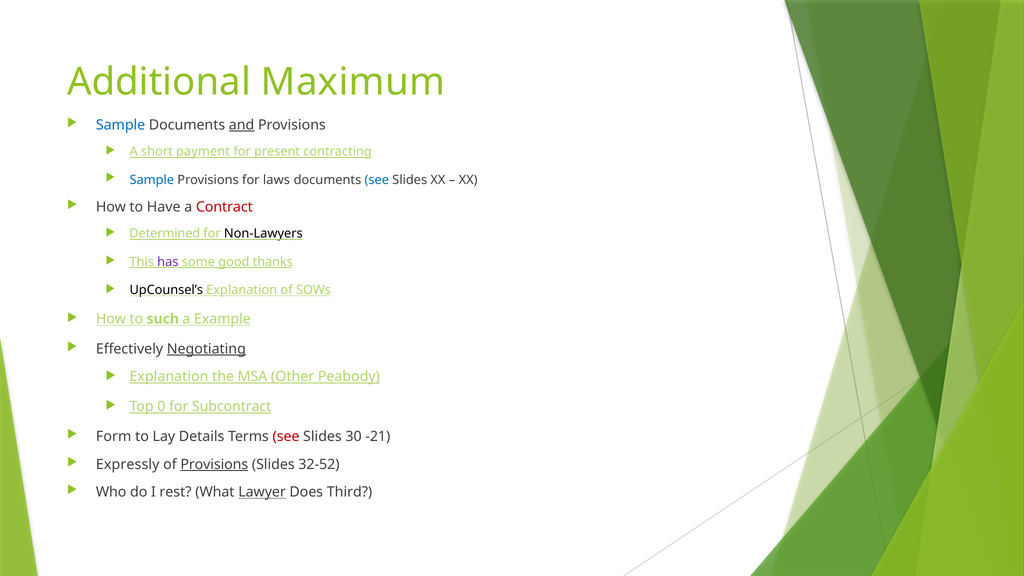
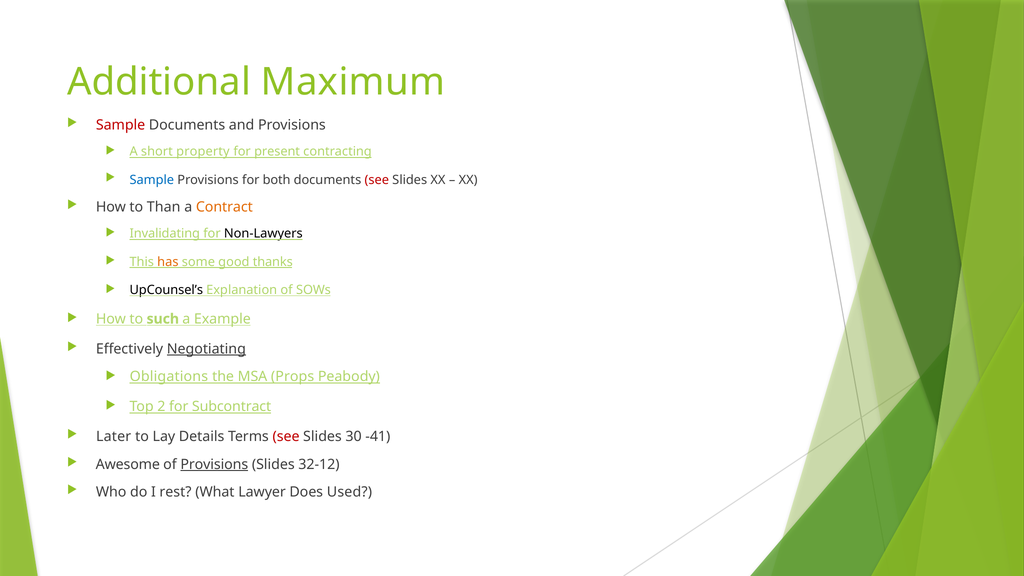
Sample colour: blue -> red (121, 125)
and underline: present -> none (242, 125)
payment: payment -> property (203, 152)
laws: laws -> both (277, 180)
see colour: blue -> red (377, 180)
Have: Have -> Than (164, 207)
Contract colour: red -> orange (224, 207)
Determined: Determined -> Invalidating (165, 234)
has colour: purple -> orange (168, 262)
Explanation: Explanation -> Obligations (169, 377)
Other: Other -> Props (293, 377)
0: 0 -> 2 (161, 407)
Form: Form -> Later (114, 437)
-21: -21 -> -41 (378, 437)
Expressly: Expressly -> Awesome (128, 464)
32-52: 32-52 -> 32-12 (319, 464)
Lawyer underline: present -> none (262, 492)
Third: Third -> Used (349, 492)
